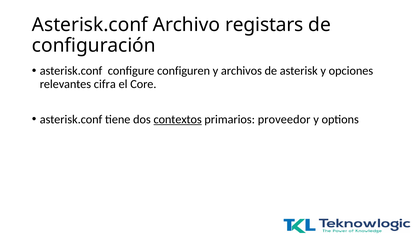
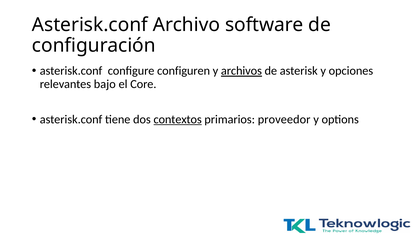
registars: registars -> software (264, 25)
archivos underline: none -> present (241, 71)
cifra: cifra -> bajo (105, 84)
